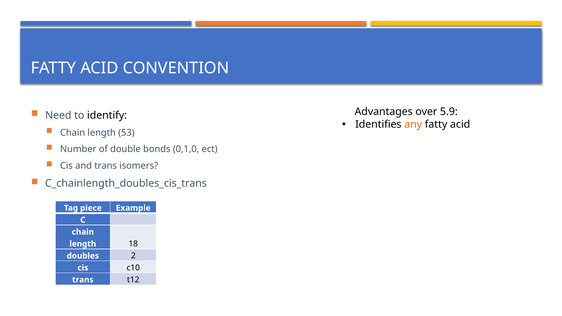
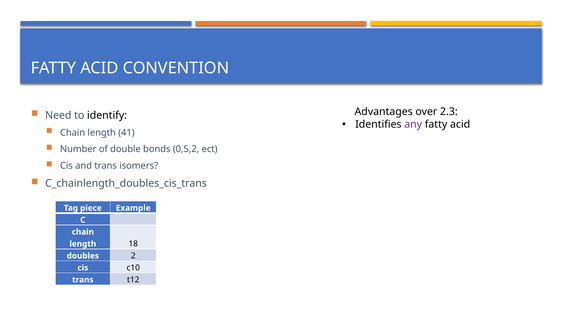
5.9: 5.9 -> 2.3 (449, 112)
any colour: orange -> purple (413, 124)
53: 53 -> 41 (126, 133)
0,1,0: 0,1,0 -> 0,5,2 (186, 149)
